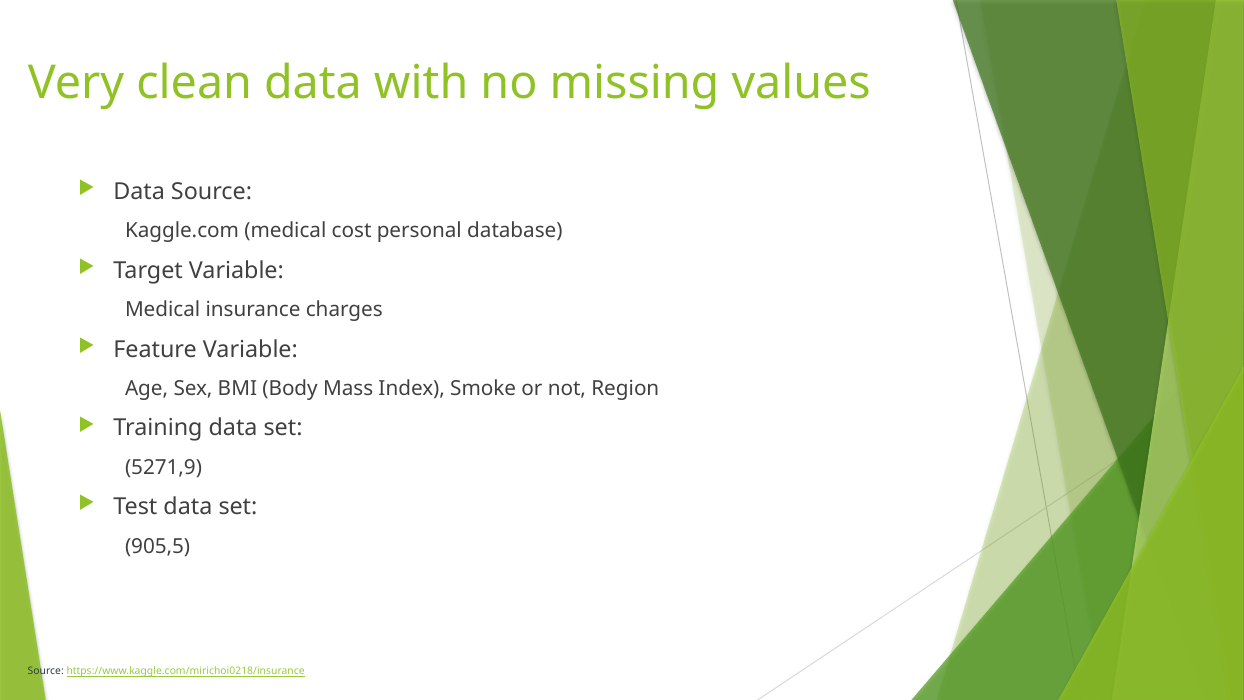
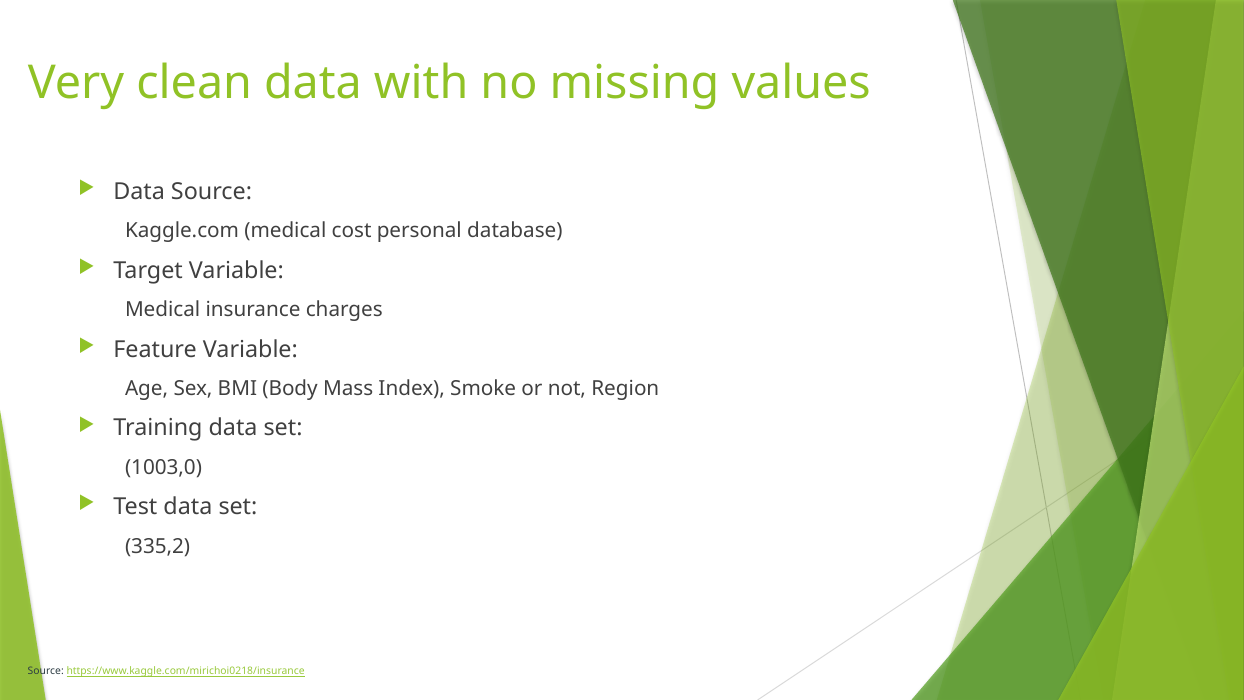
5271,9: 5271,9 -> 1003,0 (164, 467)
905,5: 905,5 -> 335,2 (158, 546)
